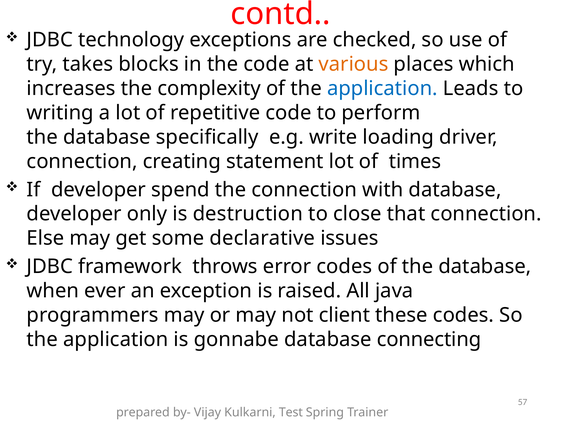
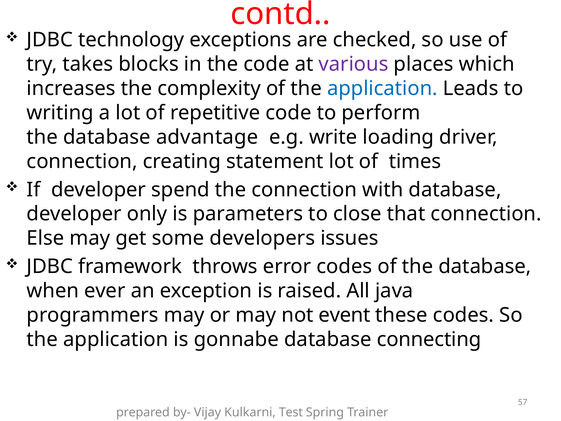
various colour: orange -> purple (354, 64)
specifically: specifically -> advantage (207, 137)
destruction: destruction -> parameters (248, 214)
declarative: declarative -> developers (262, 238)
client: client -> event (345, 315)
